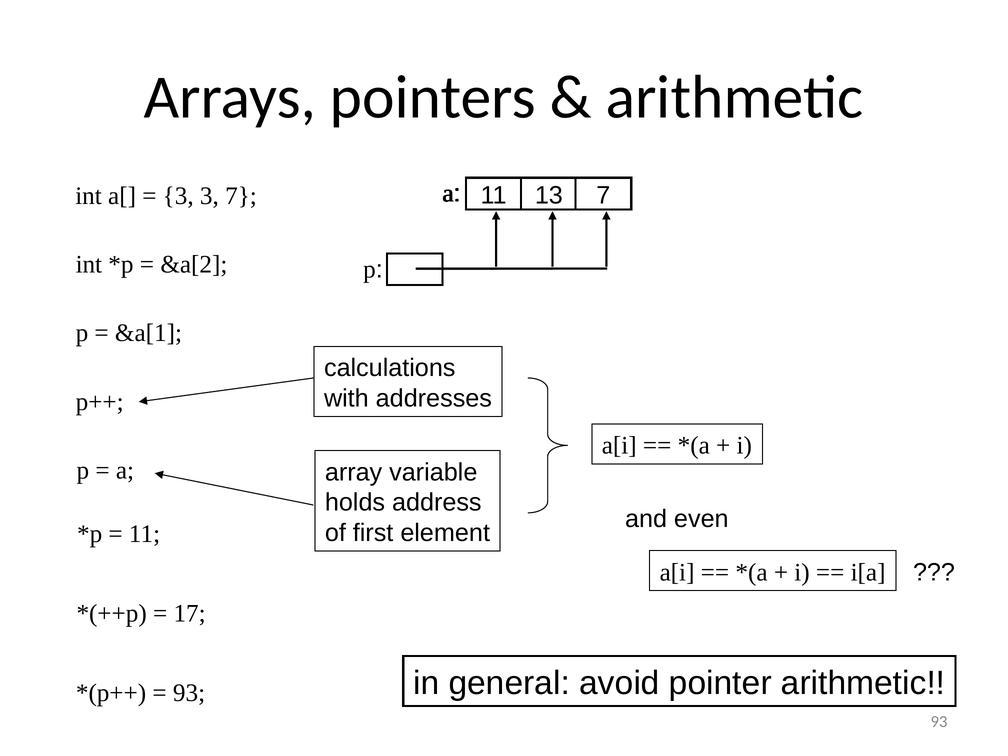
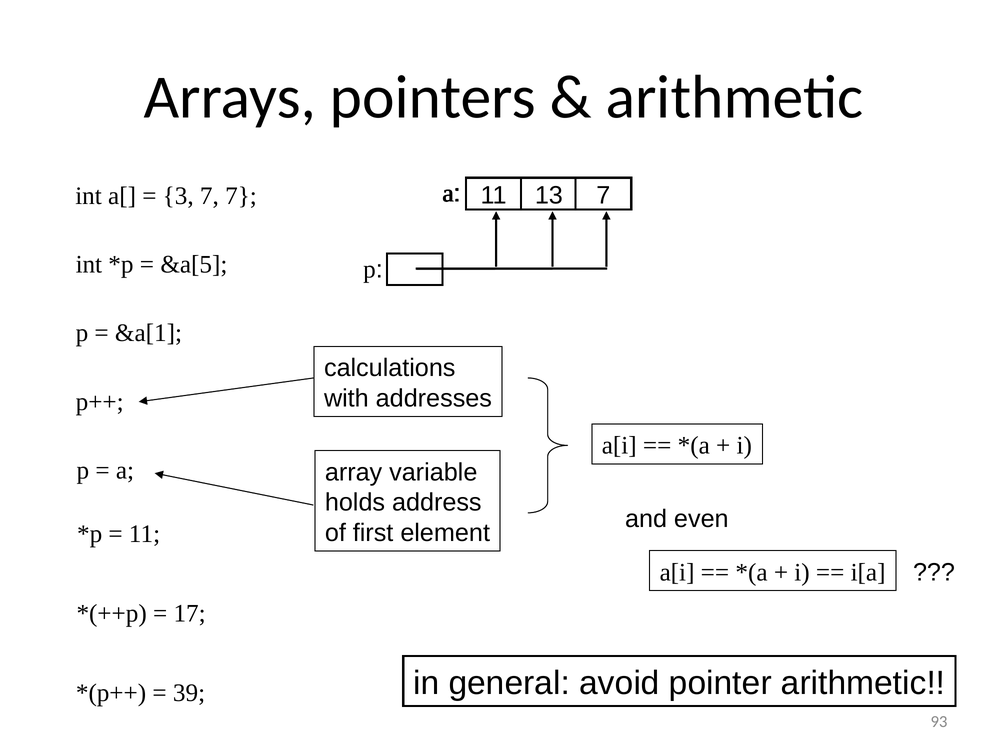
3 3: 3 -> 7 (209, 196)
&a[2: &a[2 -> &a[5 (194, 264)
93: 93 -> 39 (189, 693)
